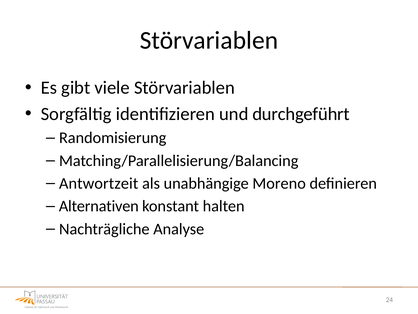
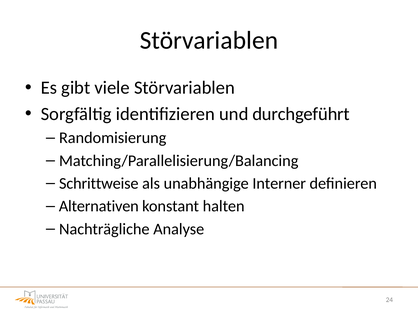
Antwortzeit: Antwortzeit -> Schrittweise (99, 183)
Moreno: Moreno -> Interner (279, 183)
